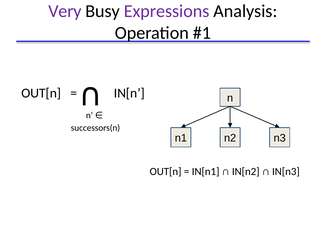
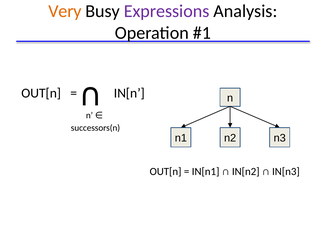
Very colour: purple -> orange (65, 11)
